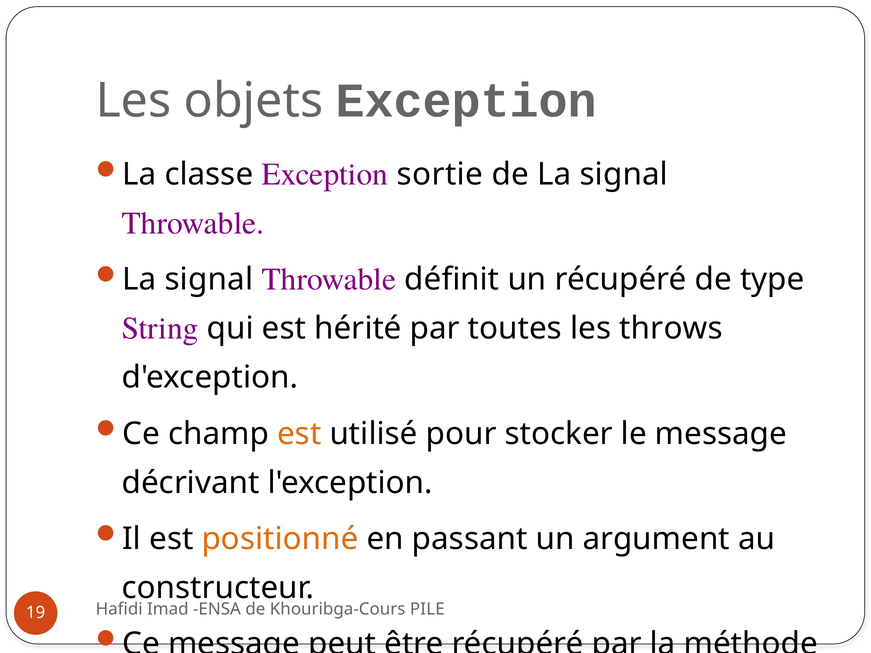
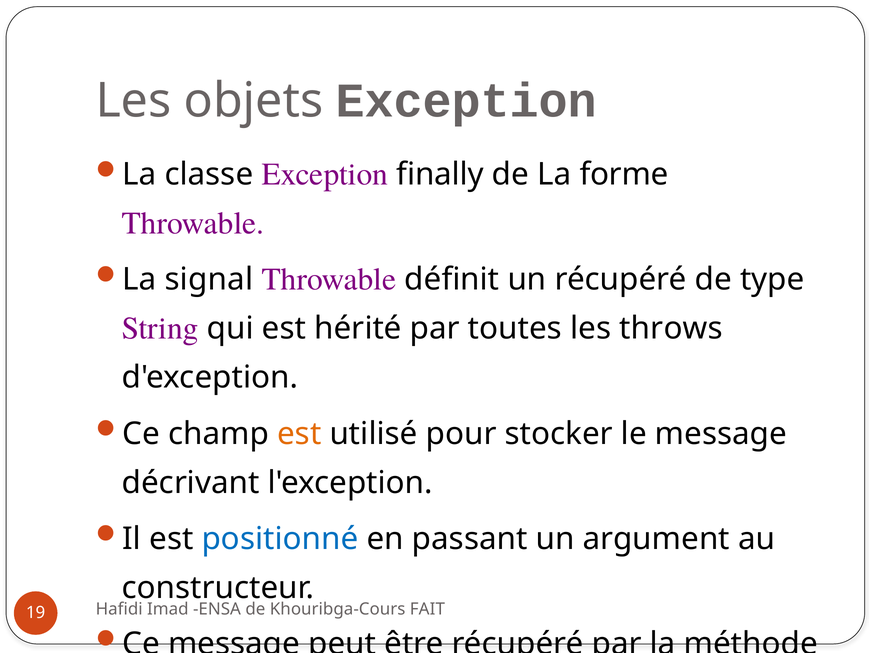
sortie: sortie -> finally (440, 175)
de La signal: signal -> forme (624, 175)
positionné colour: orange -> blue (280, 539)
PILE: PILE -> FAIT (427, 609)
